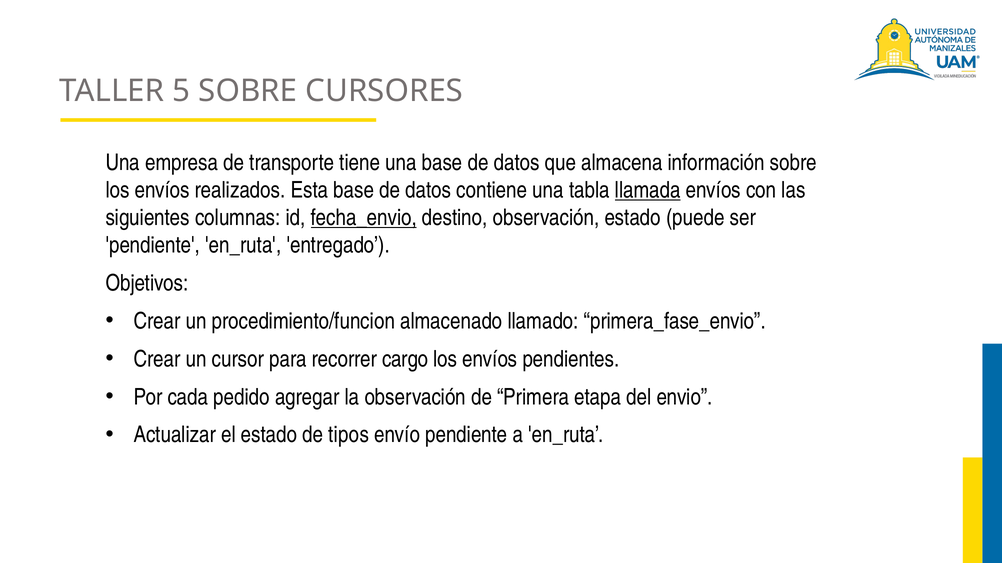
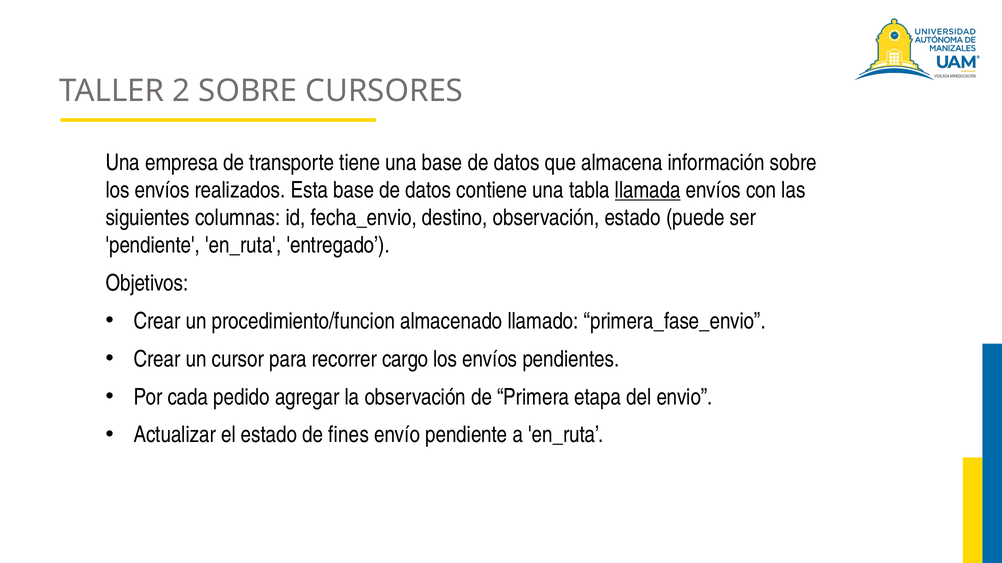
5: 5 -> 2 (181, 91)
fecha_envio underline: present -> none (364, 218)
tipos: tipos -> fines (349, 435)
